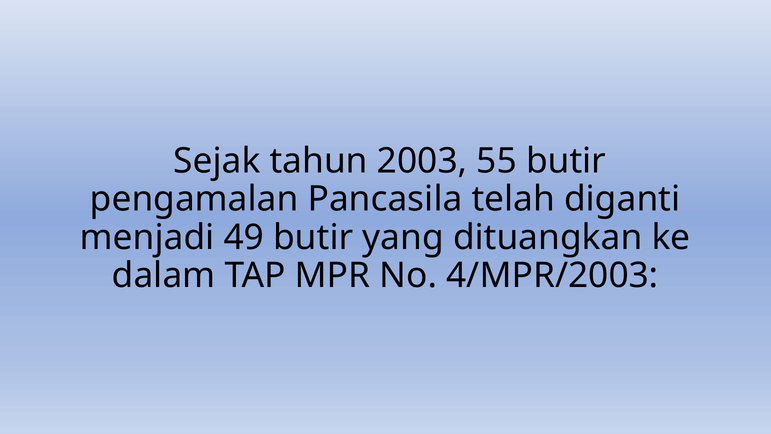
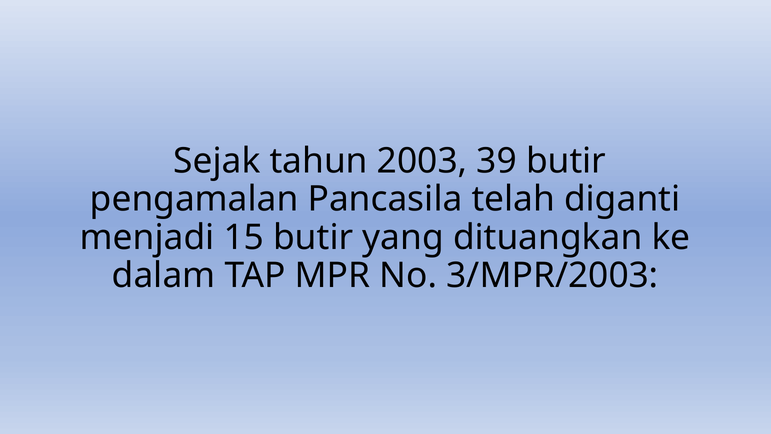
55: 55 -> 39 (497, 161)
49: 49 -> 15 (244, 237)
4/MPR/2003: 4/MPR/2003 -> 3/MPR/2003 (552, 276)
